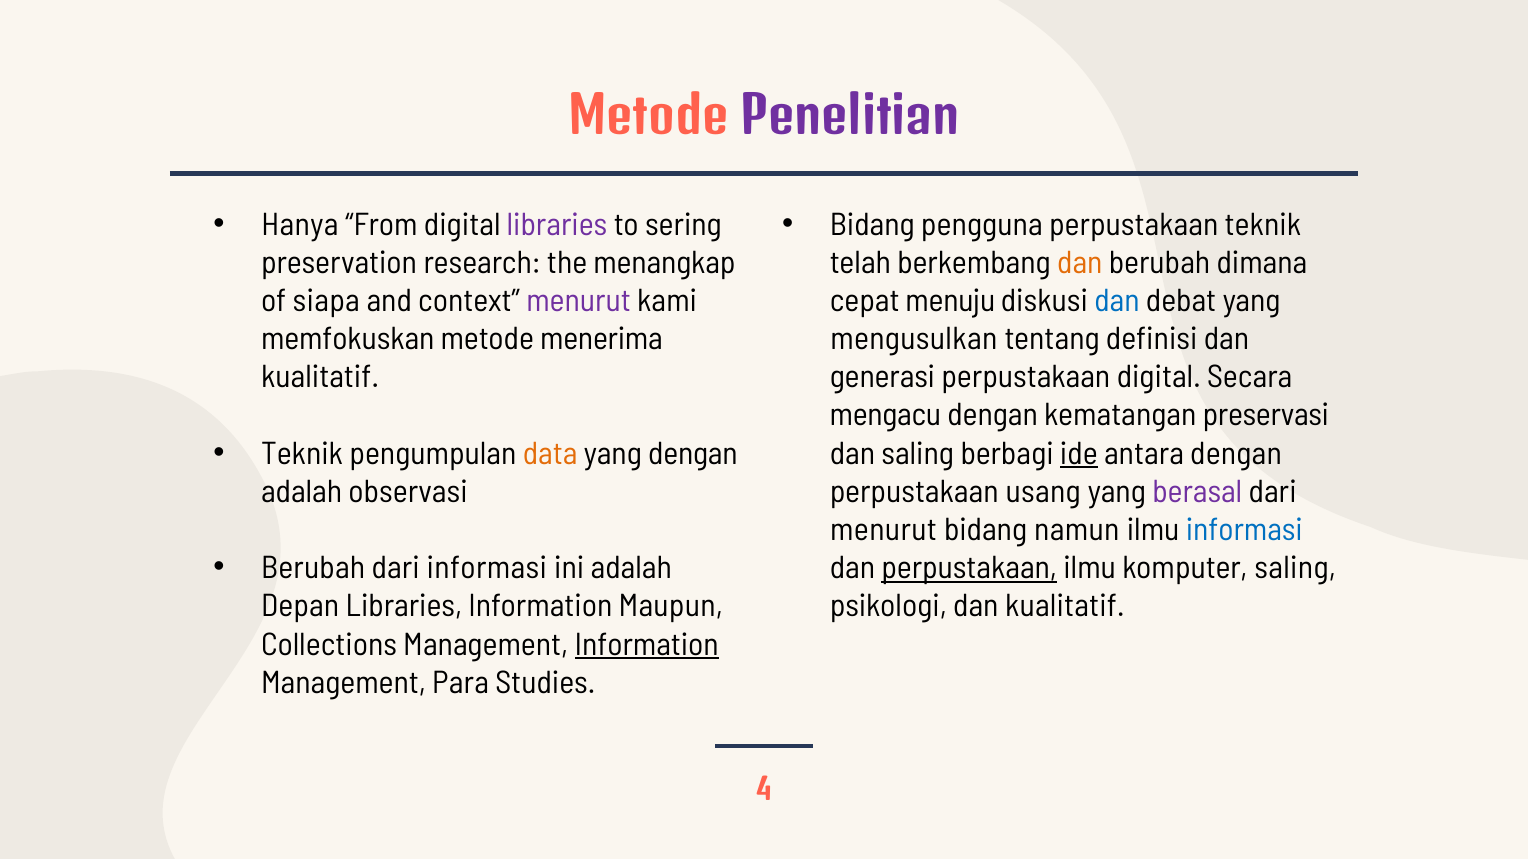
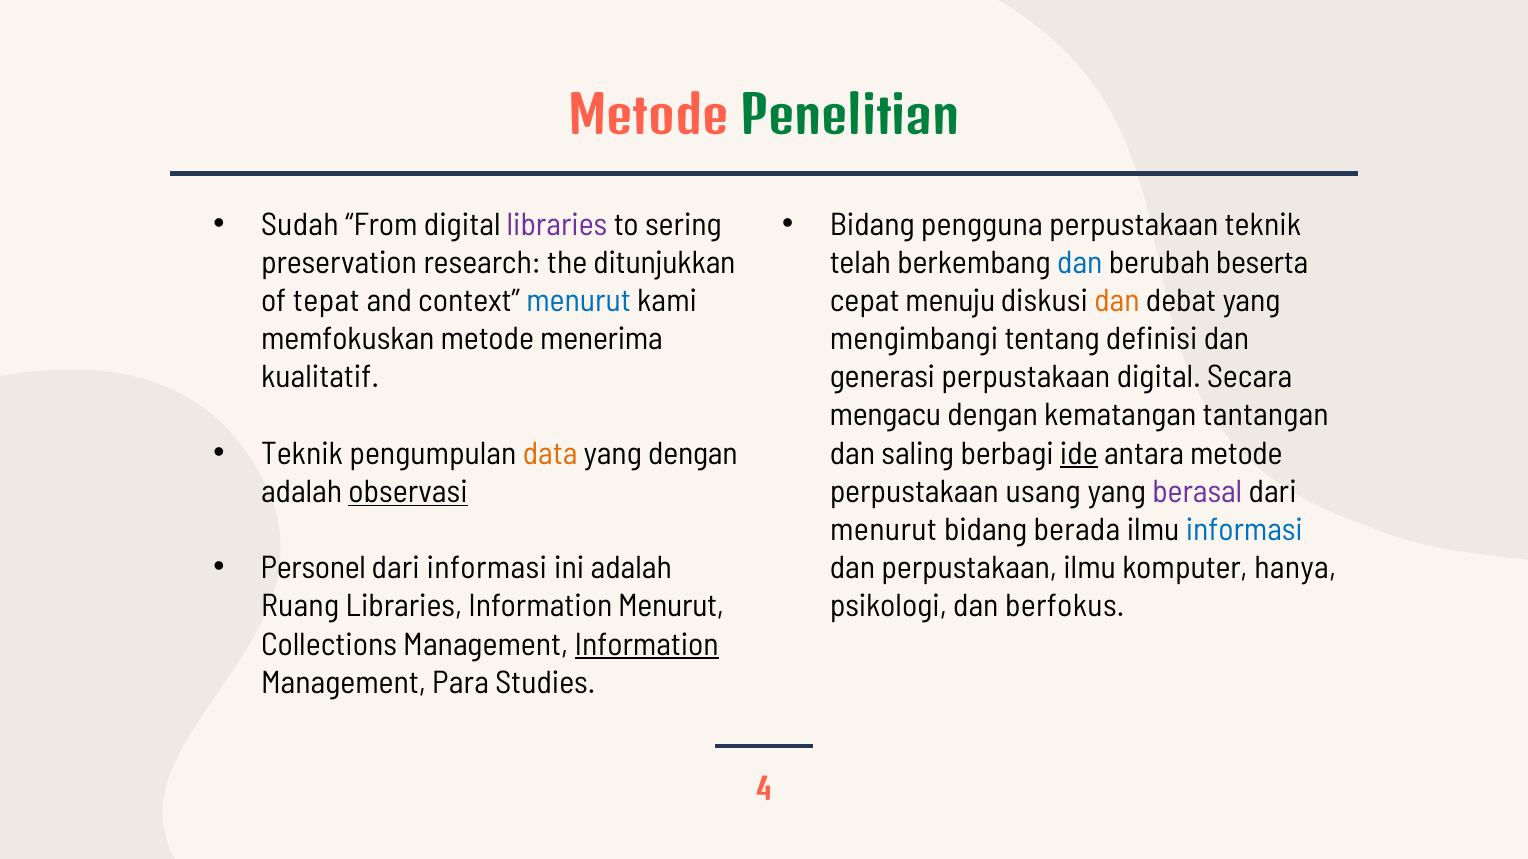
Penelitian colour: purple -> green (850, 118)
Hanya: Hanya -> Sudah (300, 225)
menangkap: menangkap -> ditunjukkan (665, 263)
dan colour: orange -> blue (1080, 263)
dimana: dimana -> beserta (1262, 263)
siapa: siapa -> tepat (326, 301)
menurut colour: purple -> blue (579, 301)
dan colour: blue -> orange (1117, 301)
mengusulkan: mengusulkan -> mengimbangi (914, 339)
preservasi: preservasi -> tantangan (1266, 416)
antara dengan: dengan -> metode (1236, 454)
observasi underline: none -> present (408, 492)
namun: namun -> berada (1077, 530)
Berubah: Berubah -> Personel (313, 569)
perpustakaan underline: present -> none (969, 569)
komputer saling: saling -> hanya (1295, 569)
Depan: Depan -> Ruang (300, 607)
Information Maupun: Maupun -> Menurut (671, 607)
dan kualitatif: kualitatif -> berfokus (1065, 607)
